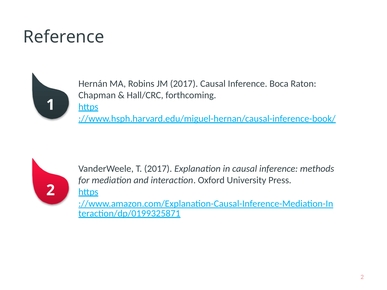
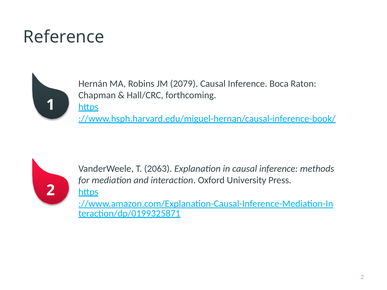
JM 2017: 2017 -> 2079 (184, 84)
T 2017: 2017 -> 2063 (158, 169)
